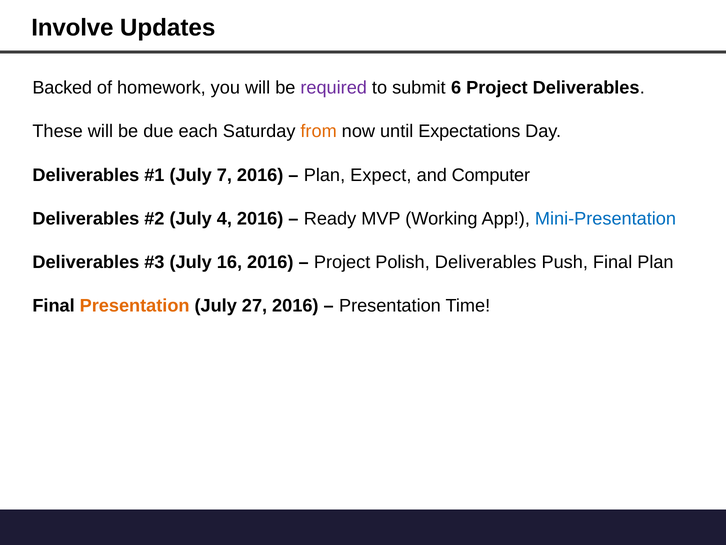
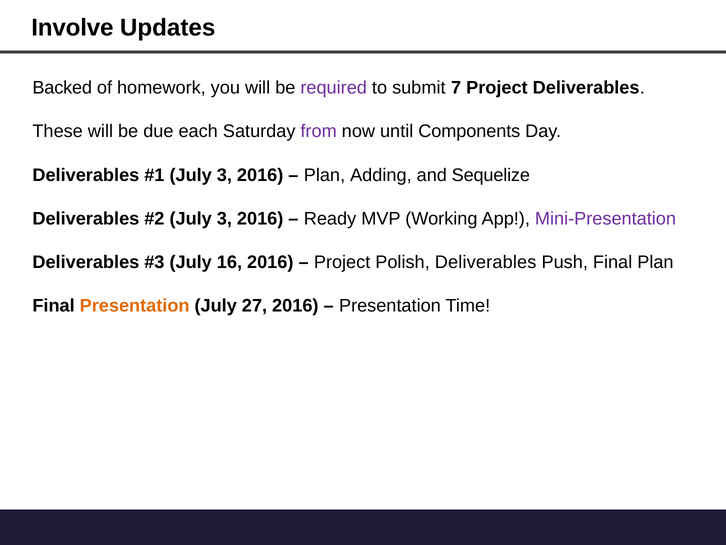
6: 6 -> 7 (456, 88)
from colour: orange -> purple (319, 131)
Expectations: Expectations -> Components (469, 131)
7: 7 -> 3 (224, 175)
Expect: Expect -> Adding (381, 175)
Computer: Computer -> Sequelize (491, 175)
4: 4 -> 3 (224, 218)
Mini-Presentation colour: blue -> purple (605, 218)
